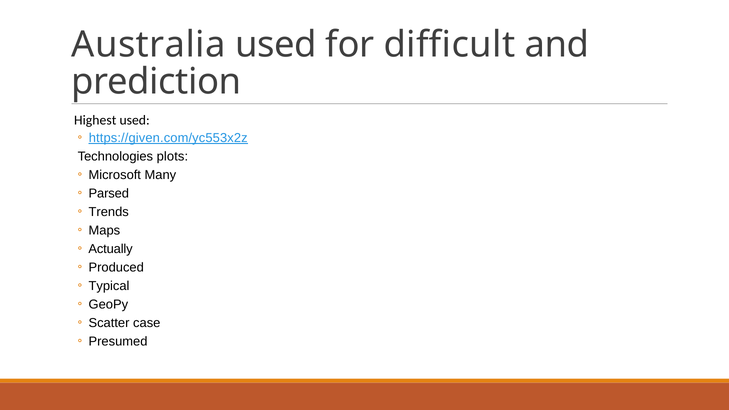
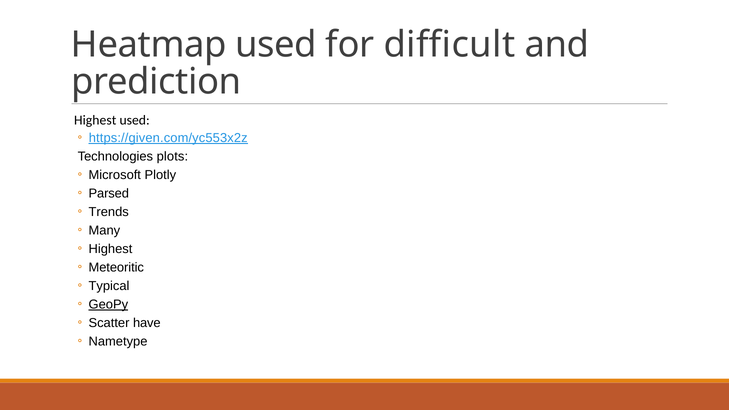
Australia: Australia -> Heatmap (149, 44)
Many: Many -> Plotly (160, 175)
Maps: Maps -> Many (104, 230)
Actually: Actually -> Highest (110, 249)
Produced: Produced -> Meteoritic (116, 267)
GeoPy underline: none -> present (108, 304)
case: case -> have (147, 323)
Presumed: Presumed -> Nametype (118, 341)
